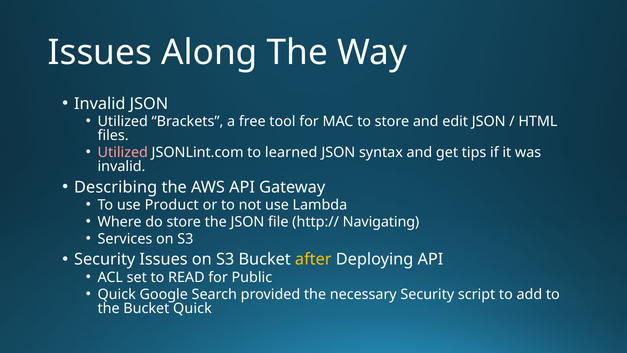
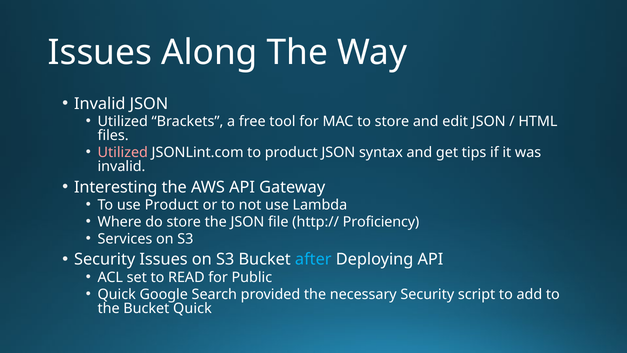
to learned: learned -> product (291, 152)
Describing: Describing -> Interesting (116, 187)
Navigating: Navigating -> Proficiency (381, 222)
after colour: yellow -> light blue (313, 259)
